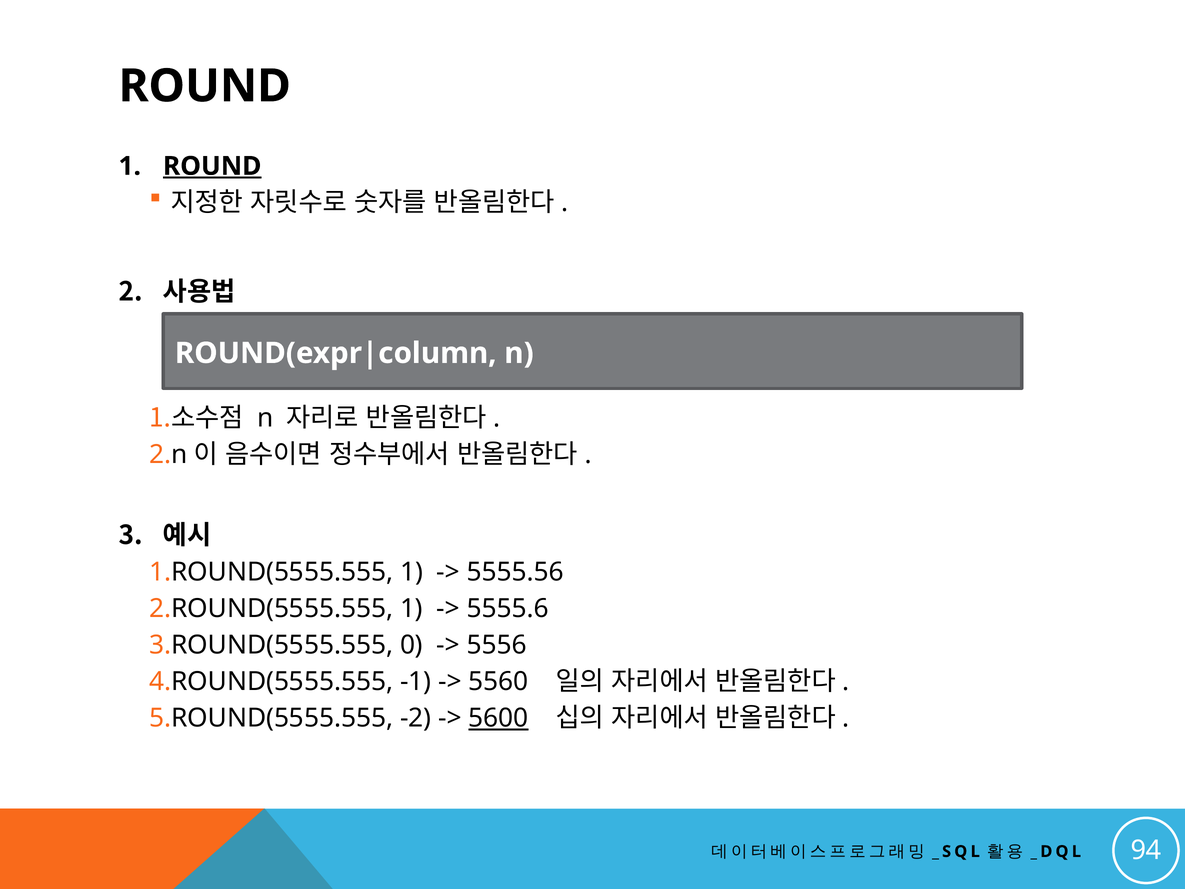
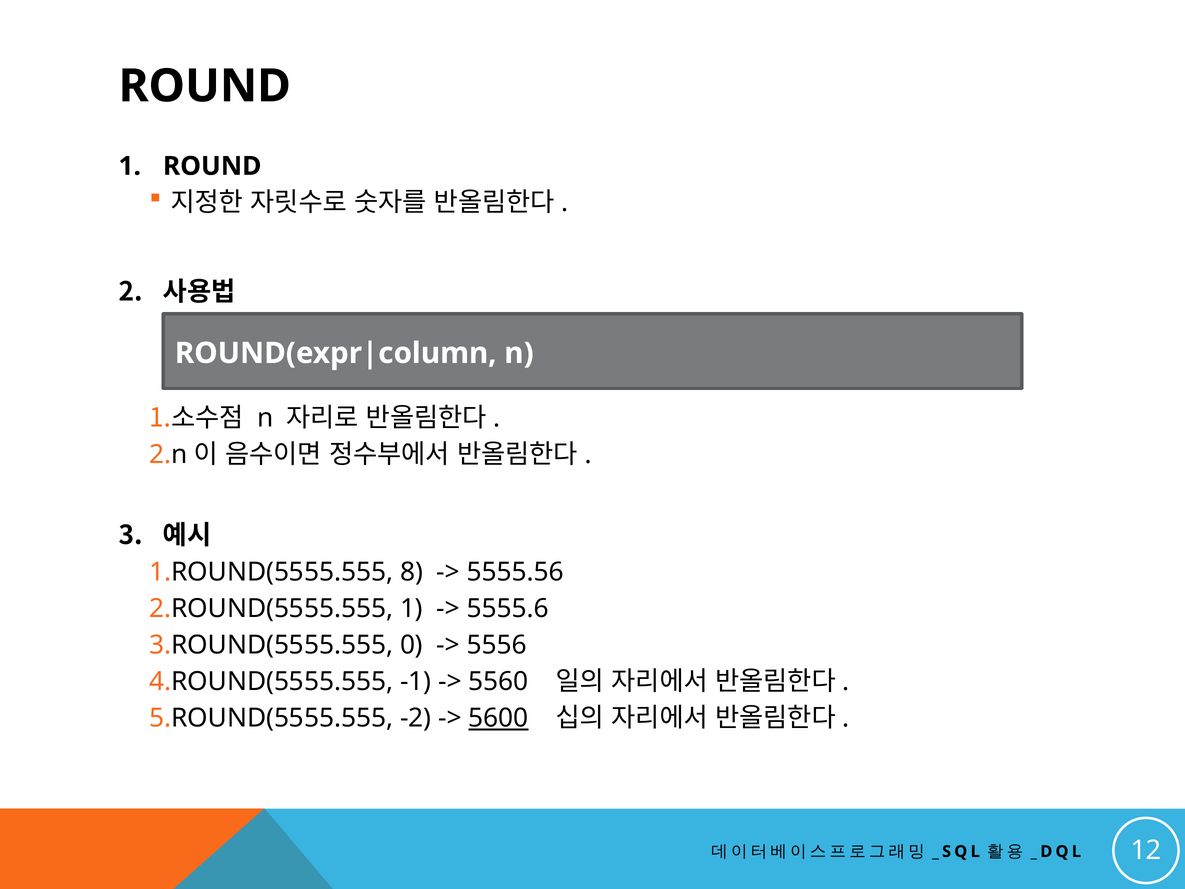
ROUND underline: present -> none (212, 166)
1: 1 -> 8 (411, 572)
94: 94 -> 12 (1146, 850)
